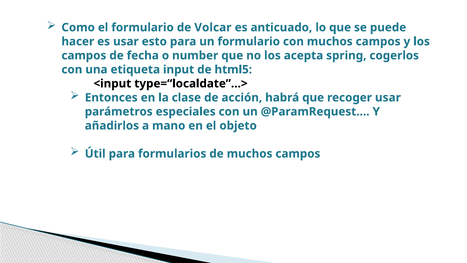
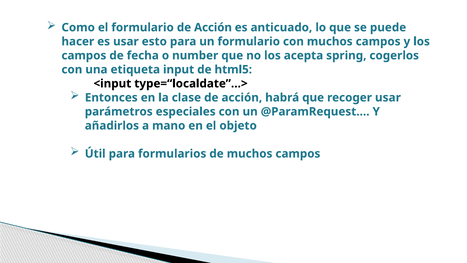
formulario de Volcar: Volcar -> Acción (213, 27)
